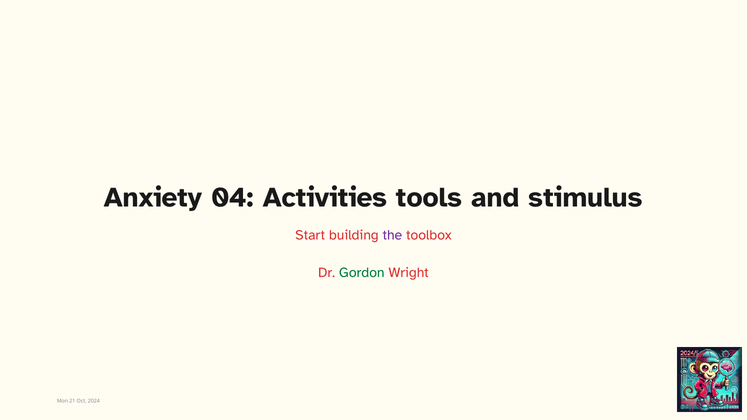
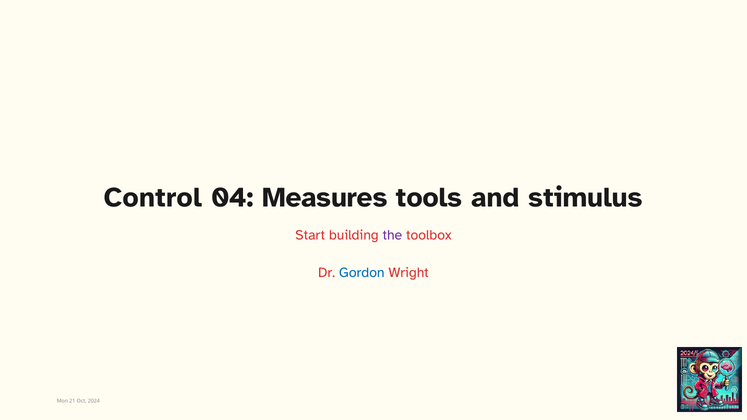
Anxiety: Anxiety -> Control (153, 197)
Activities: Activities -> Measures (325, 197)
Gordon colour: green -> blue (362, 273)
